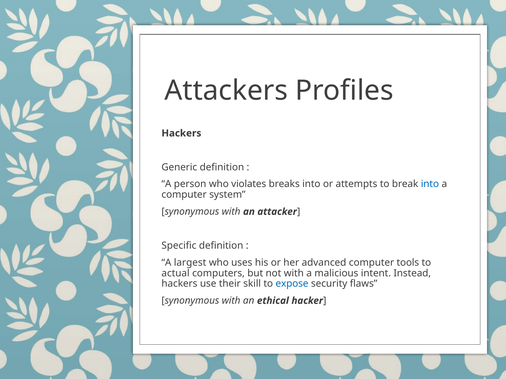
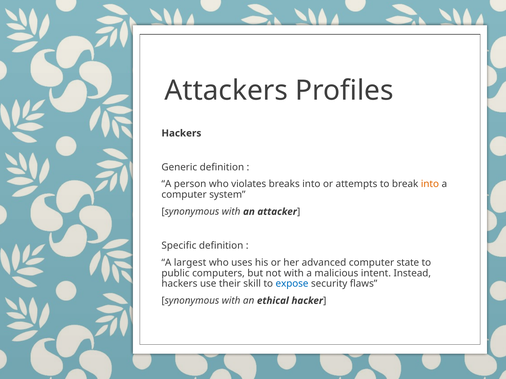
into colour: blue -> orange (430, 184)
tools: tools -> state (408, 263)
actual: actual -> public (176, 273)
